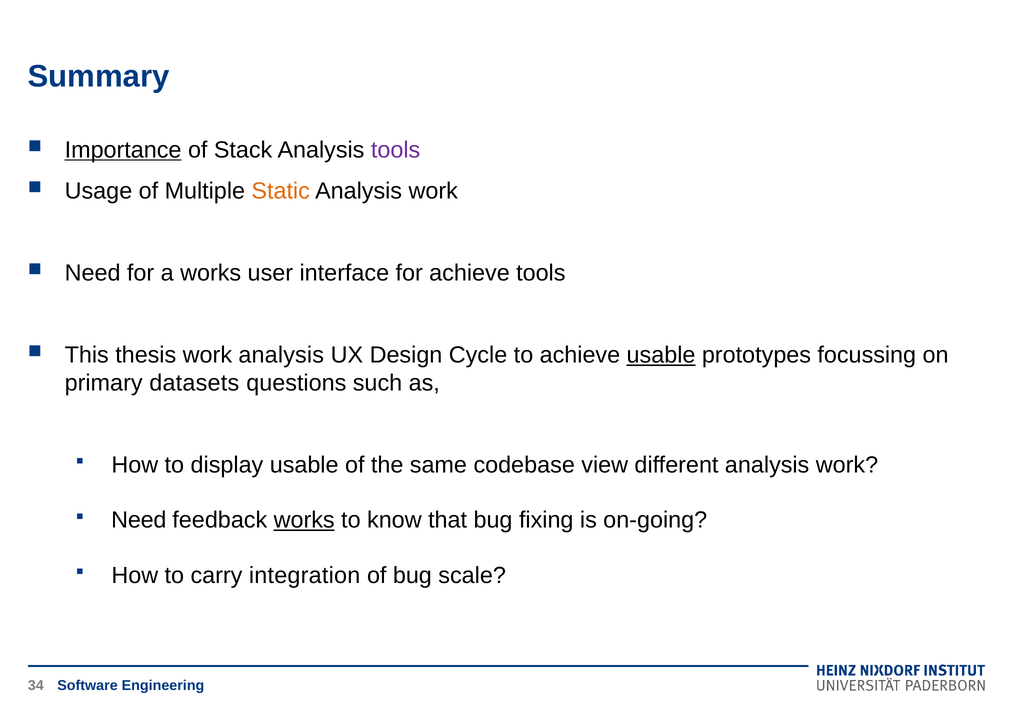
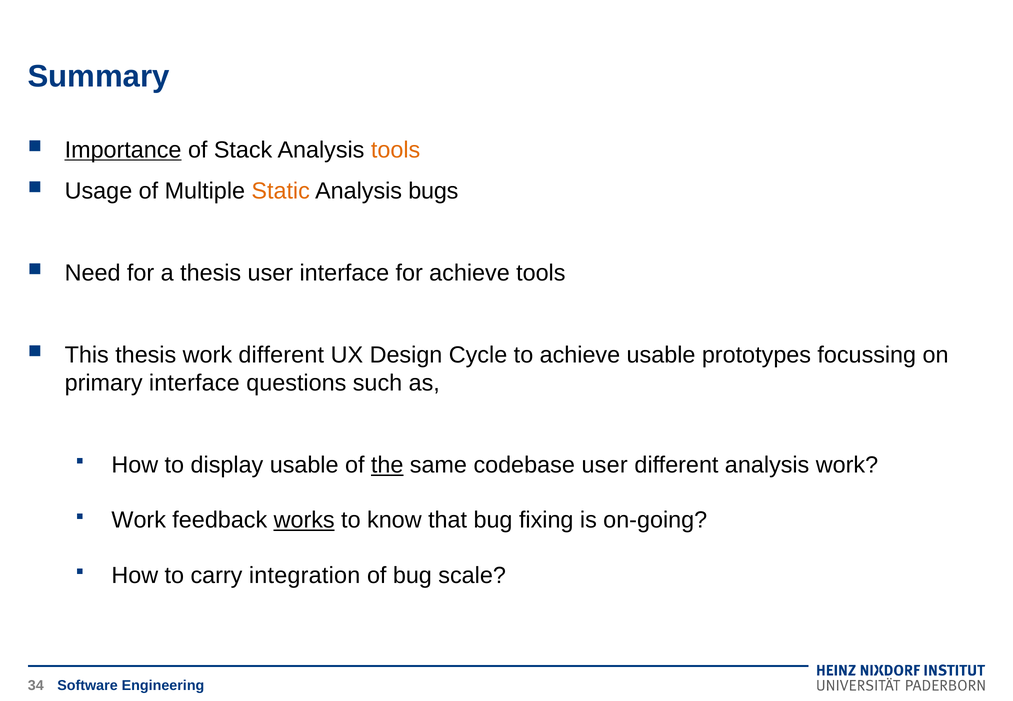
tools colour: purple -> orange (396, 150)
work: work -> bugs (433, 191)
a works: works -> thesis (211, 273)
work analysis: analysis -> different (281, 355)
usable underline: present -> none (661, 355)
primary datasets: datasets -> interface (194, 383)
the underline: none -> present (387, 465)
codebase view: view -> user (605, 465)
Need: Need -> Work (139, 520)
